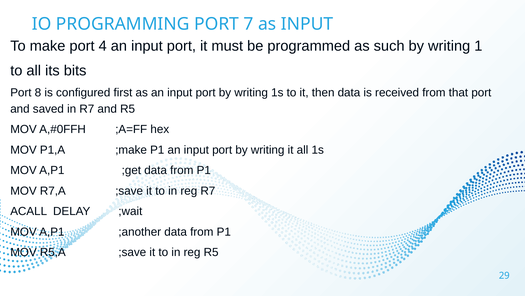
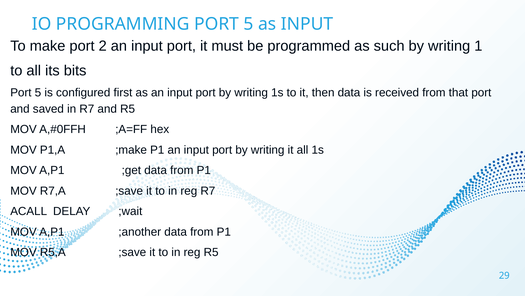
PROGRAMMING PORT 7: 7 -> 5 (249, 24)
4: 4 -> 2 (103, 46)
8: 8 -> 5 (38, 93)
